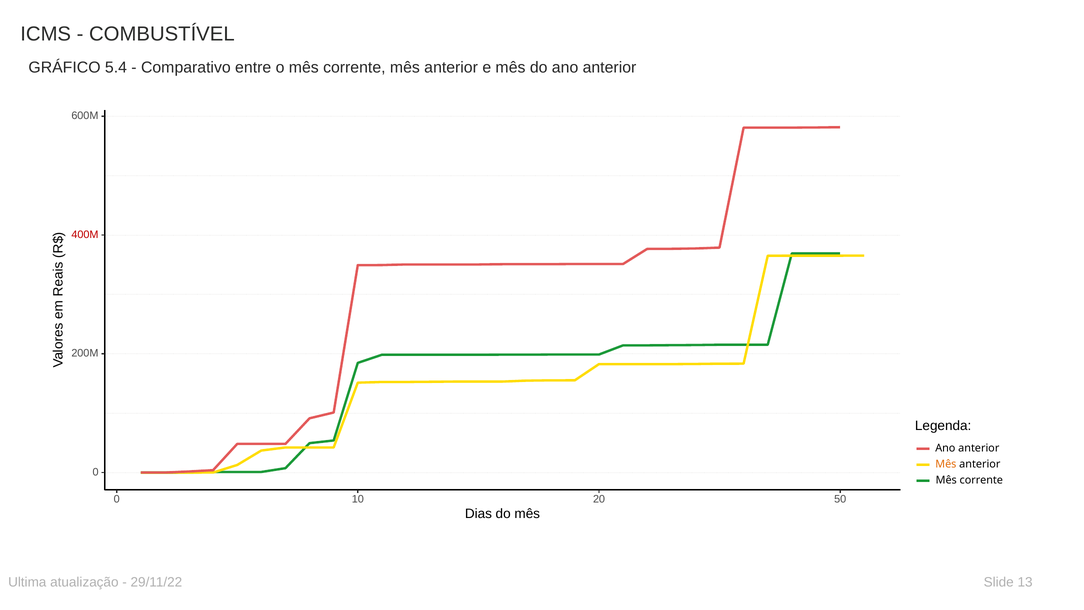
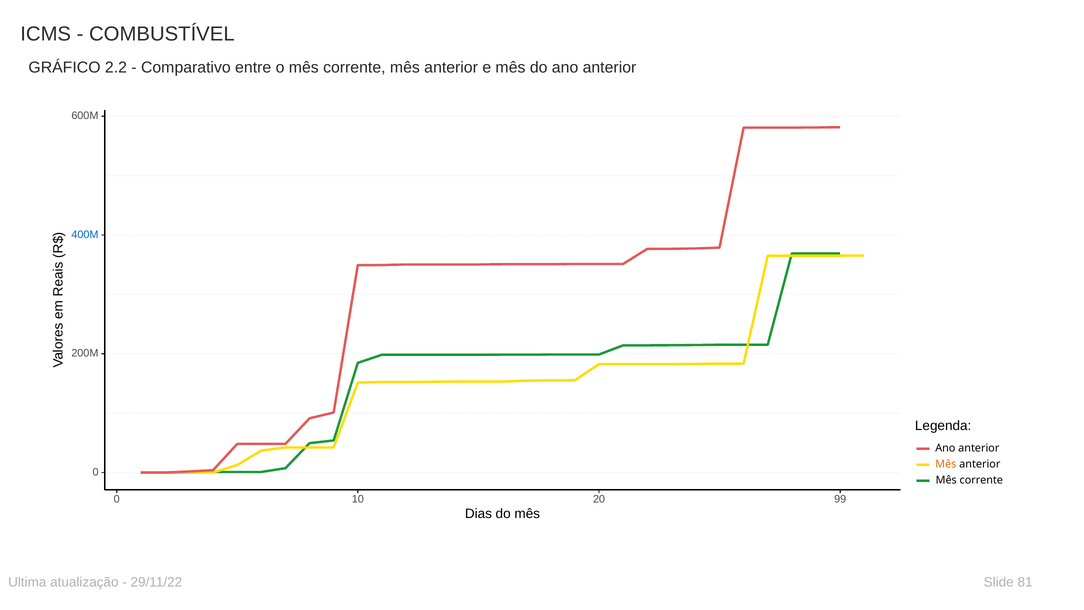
5.4: 5.4 -> 2.2 (116, 68)
400M colour: red -> blue (85, 235)
50: 50 -> 99 (840, 499)
13: 13 -> 81 (1025, 582)
